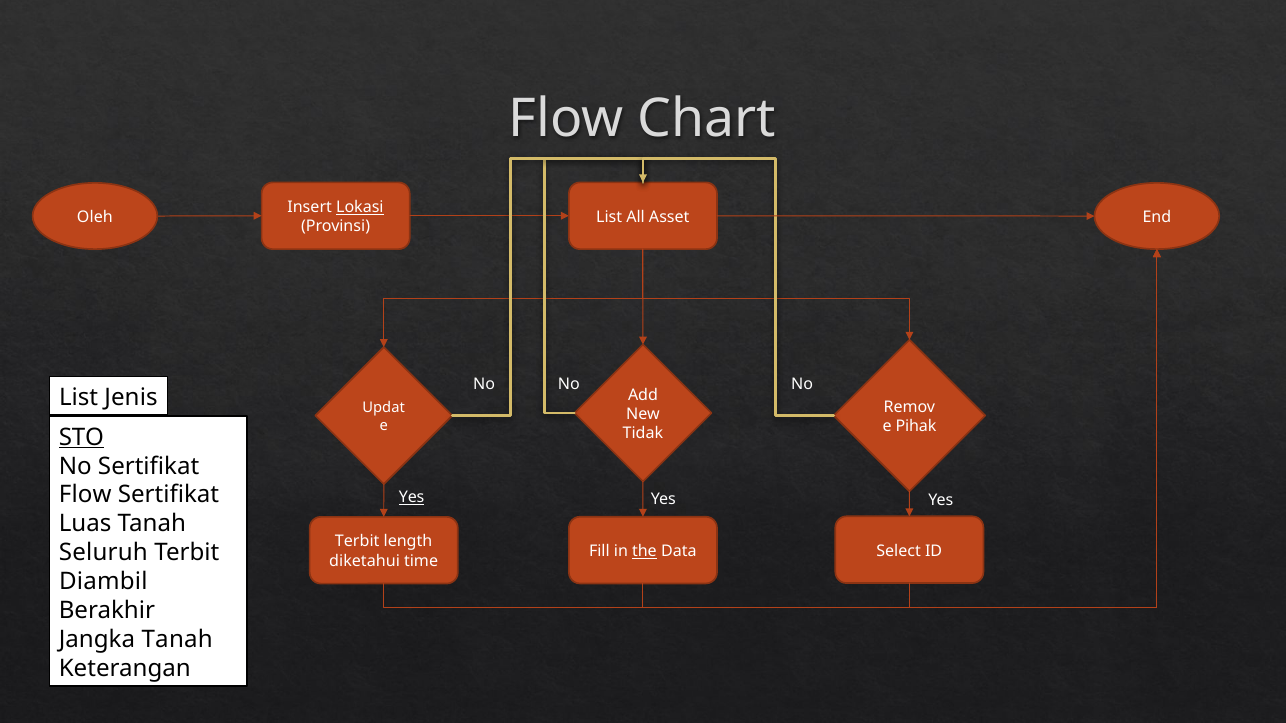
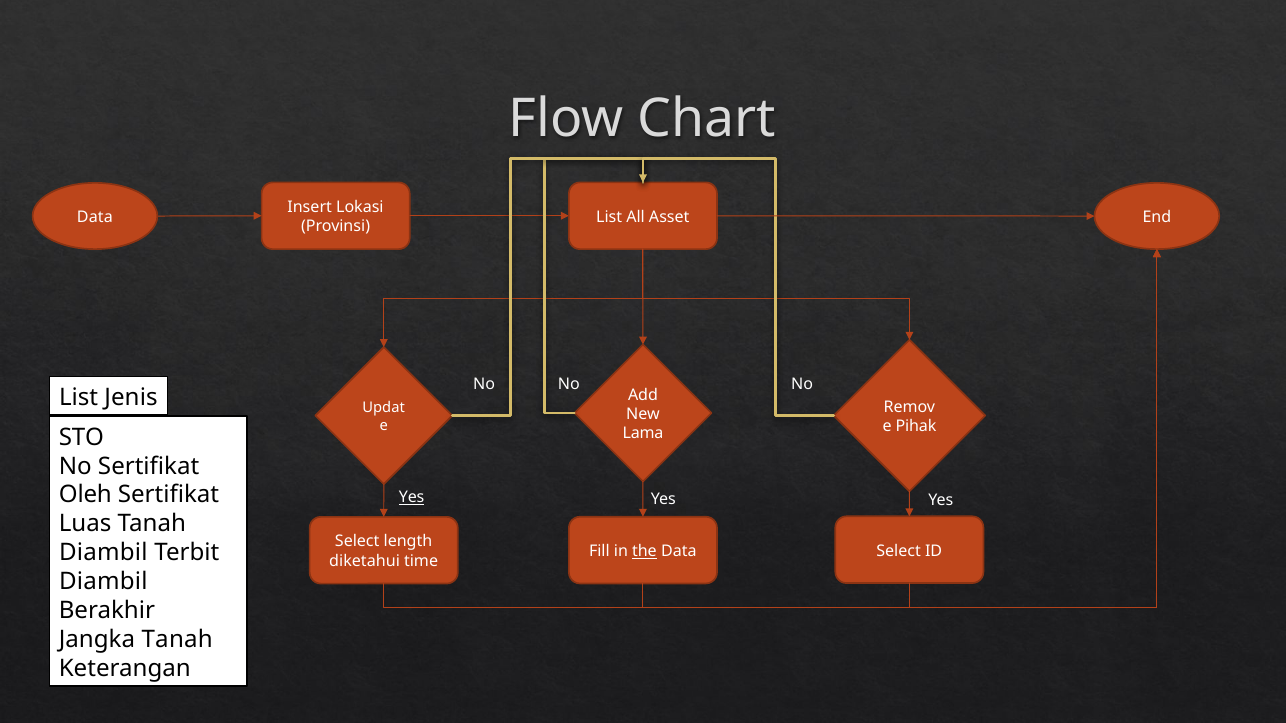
Lokasi underline: present -> none (360, 207)
Oleh: Oleh -> Data (95, 217)
Tidak: Tidak -> Lama (643, 434)
STO underline: present -> none (81, 437)
Flow: Flow -> Oleh (85, 495)
Terbit: Terbit -> Select (357, 542)
Seluruh: Seluruh -> Diambil (103, 553)
